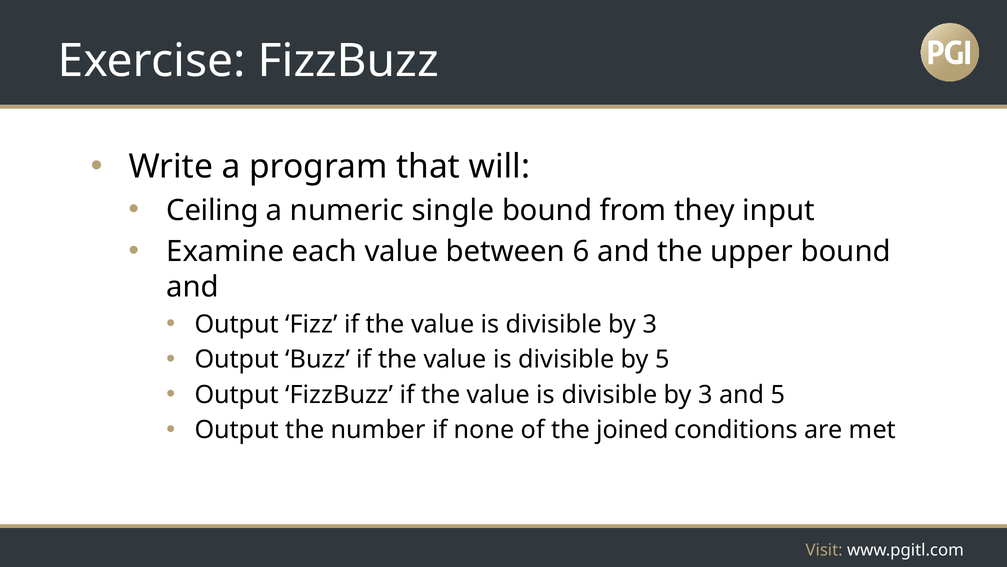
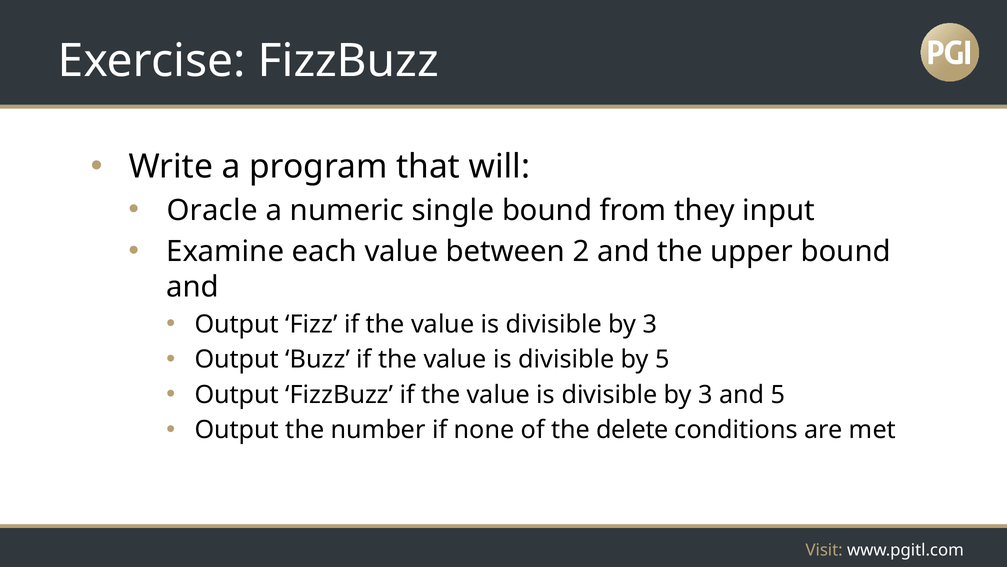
Ceiling: Ceiling -> Oracle (212, 210)
6: 6 -> 2 (581, 251)
joined: joined -> delete (632, 430)
